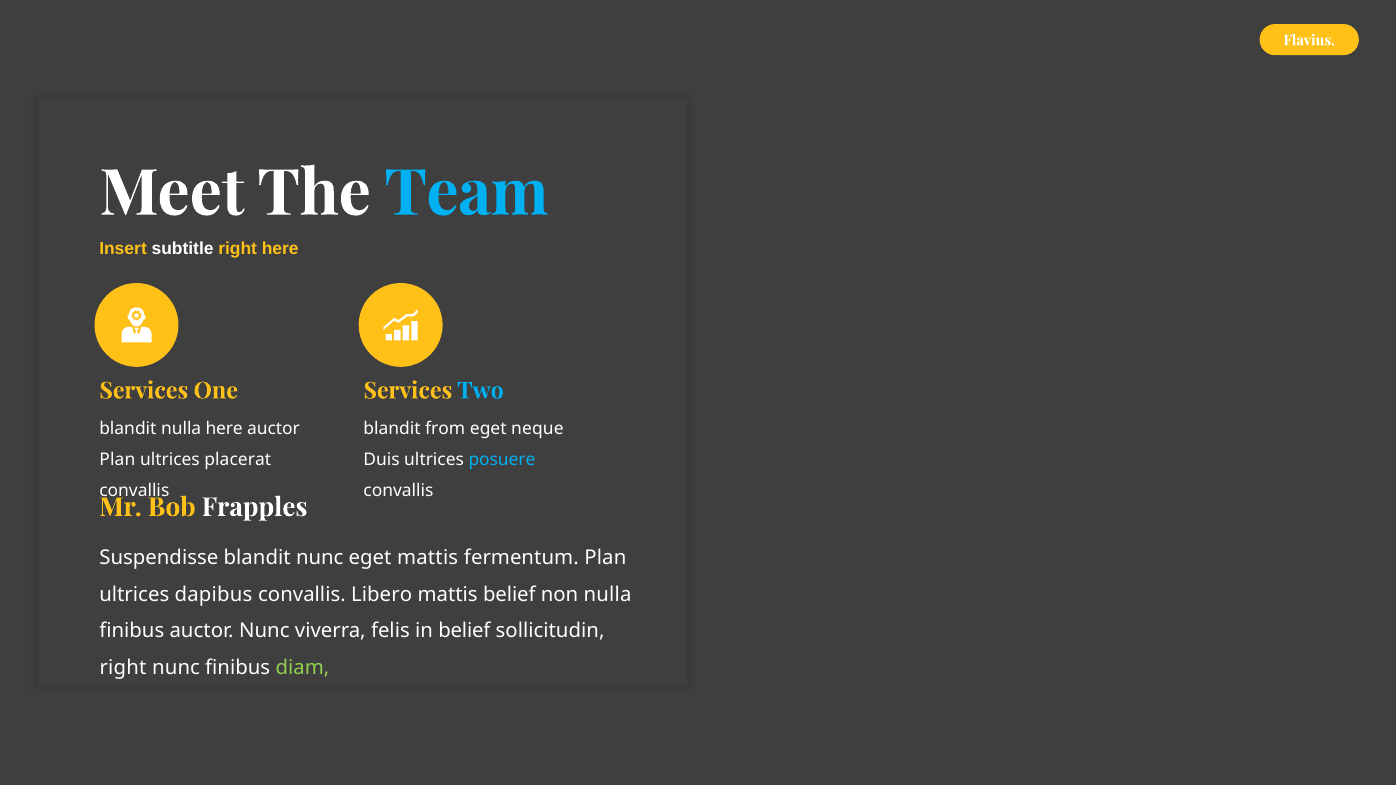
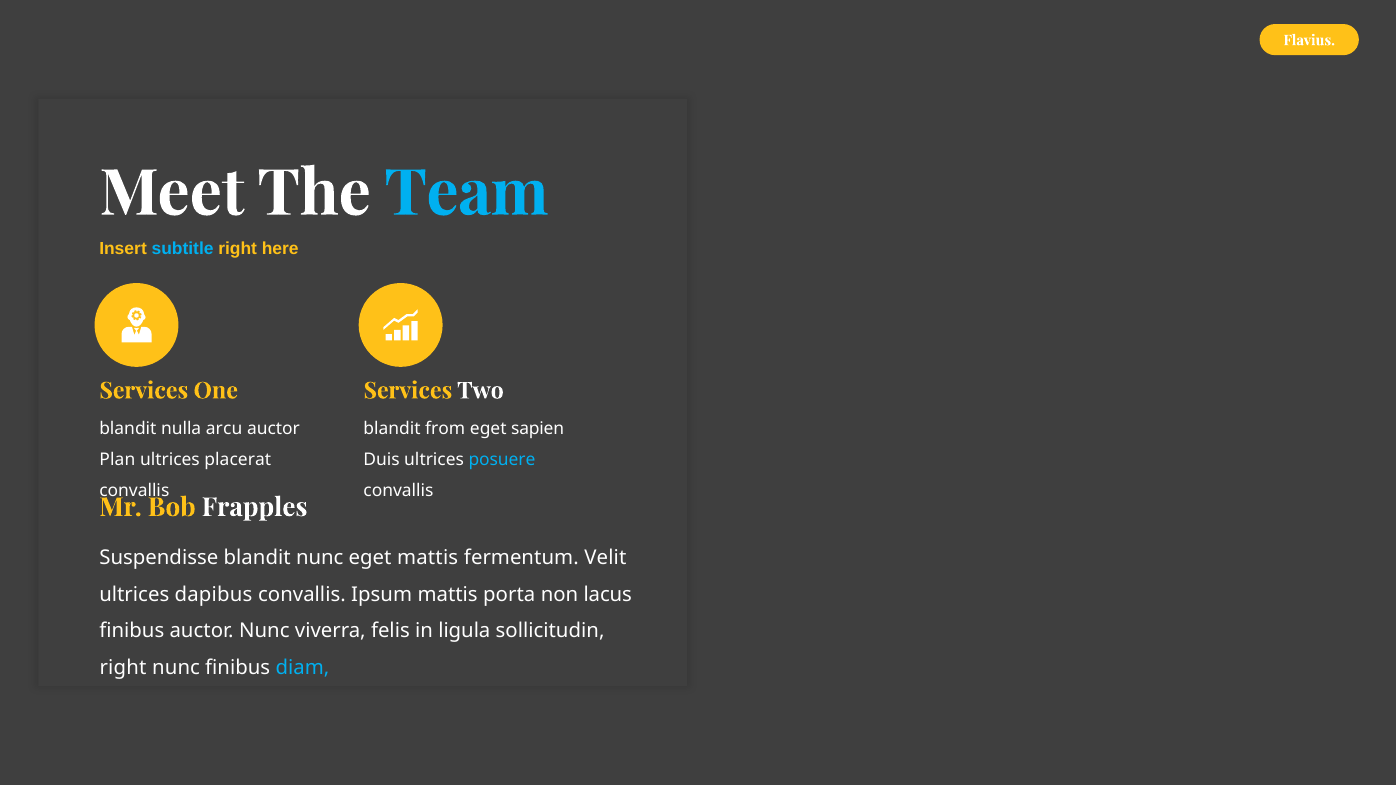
subtitle colour: white -> light blue (183, 249)
Two colour: light blue -> white (480, 391)
nulla here: here -> arcu (224, 429)
neque: neque -> sapien (538, 429)
fermentum Plan: Plan -> Velit (605, 558)
Libero: Libero -> Ipsum (382, 595)
mattis belief: belief -> porta (509, 595)
non nulla: nulla -> lacus (608, 595)
in belief: belief -> ligula (464, 631)
diam colour: light green -> light blue (302, 668)
